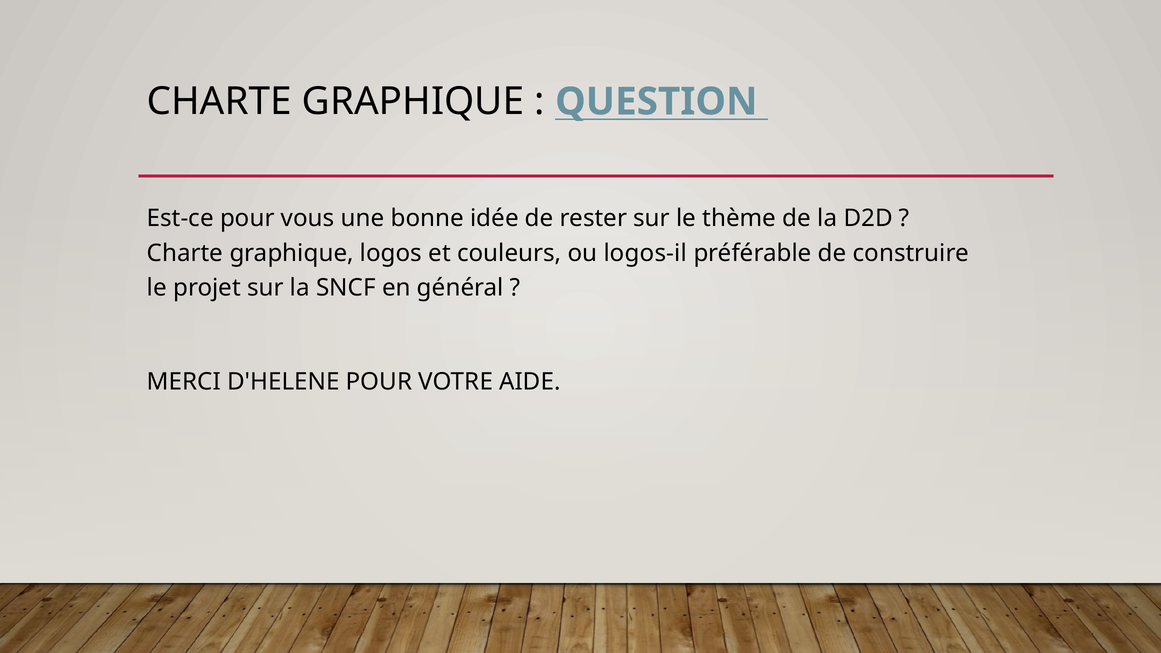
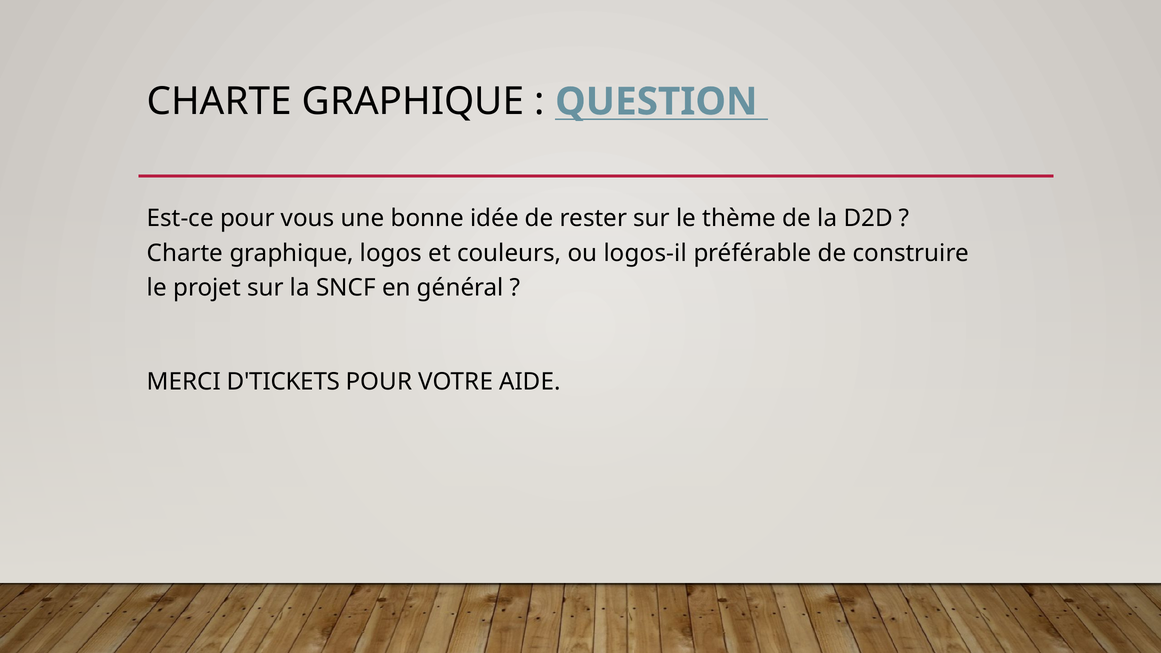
D'HELENE: D'HELENE -> D'TICKETS (283, 382)
